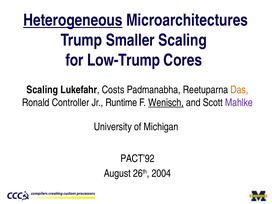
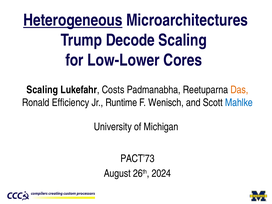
Smaller: Smaller -> Decode (130, 40)
Low-Trump: Low-Trump -> Low-Lower (123, 60)
Controller: Controller -> Efficiency (71, 103)
Wenisch underline: present -> none (166, 103)
Mahlke colour: purple -> blue (239, 103)
PACT’92: PACT’92 -> PACT’73 (137, 159)
2004: 2004 -> 2024 (161, 173)
